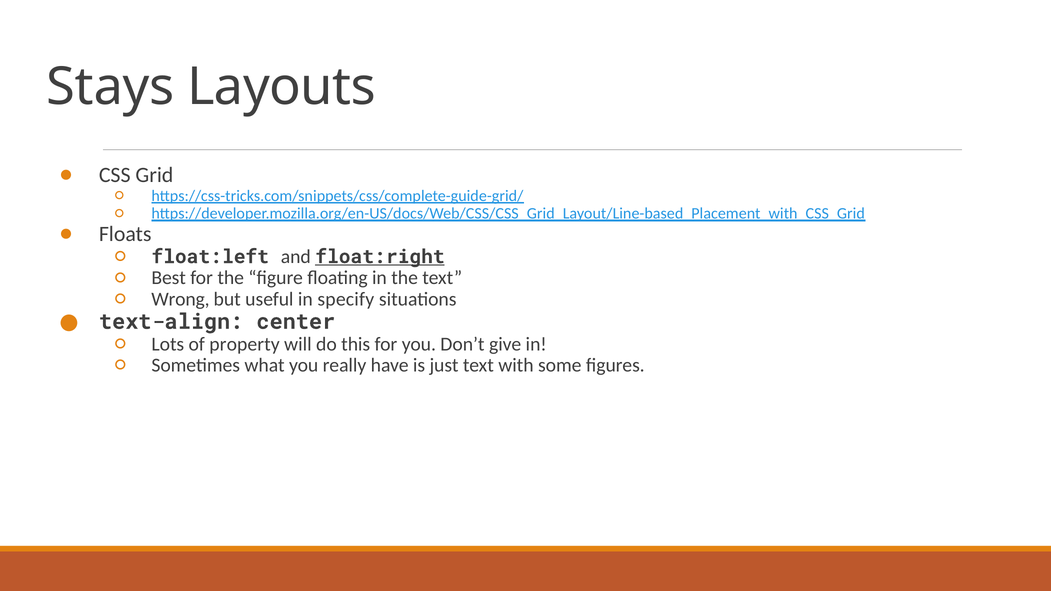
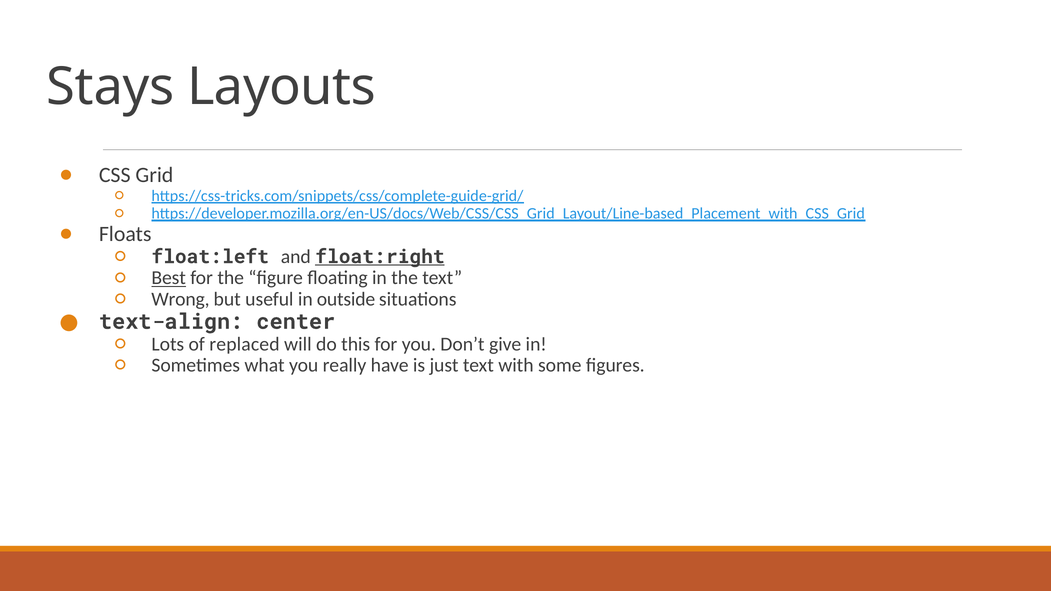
Best underline: none -> present (169, 278)
specify: specify -> outside (346, 299)
property: property -> replaced (244, 344)
